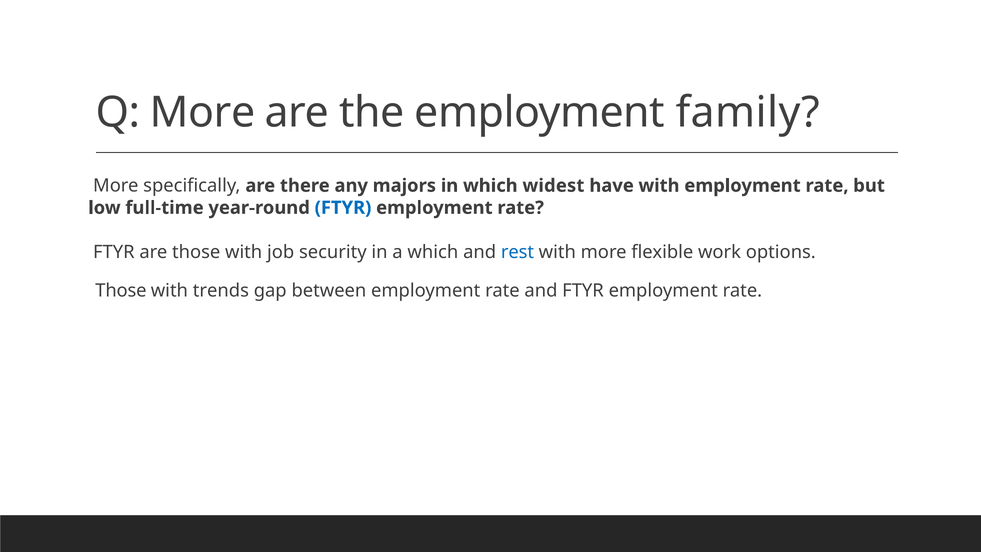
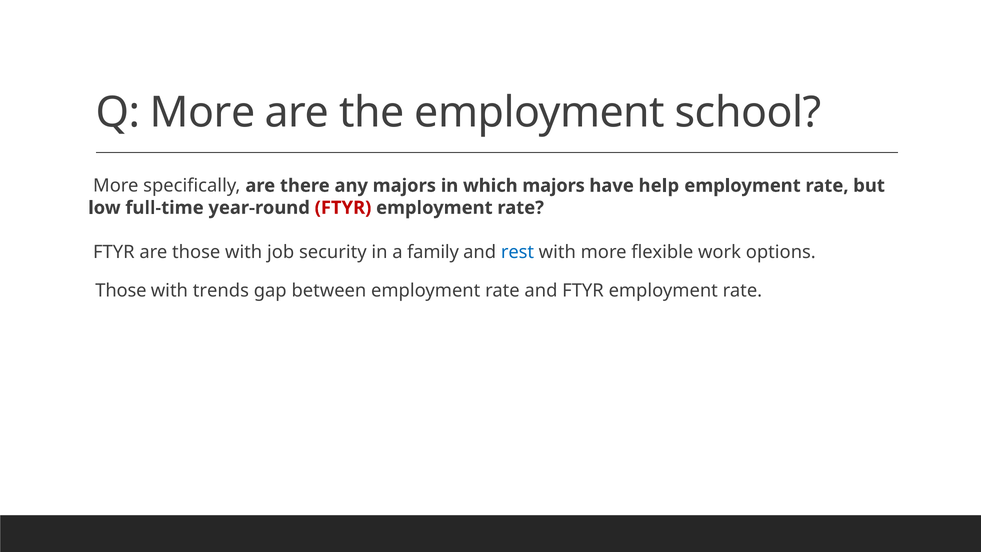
family: family -> school (748, 113)
which widest: widest -> majors (554, 186)
have with: with -> help (659, 186)
FTYR colour: blue -> red (343, 208)
a which: which -> family (433, 252)
